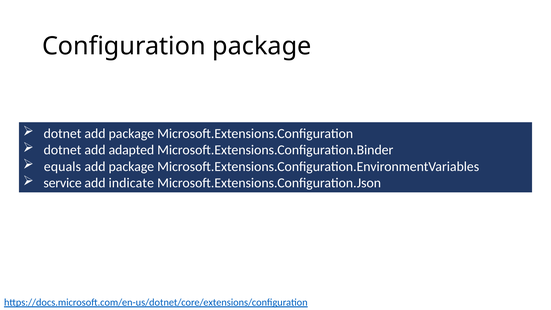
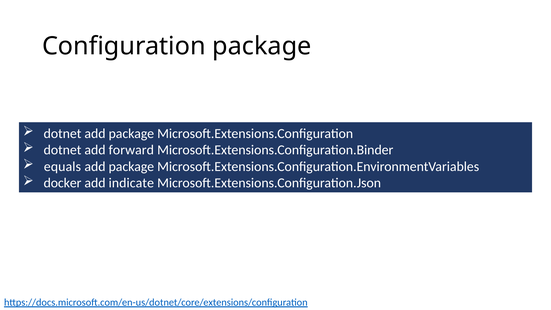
adapted: adapted -> forward (131, 150)
service: service -> docker (63, 183)
